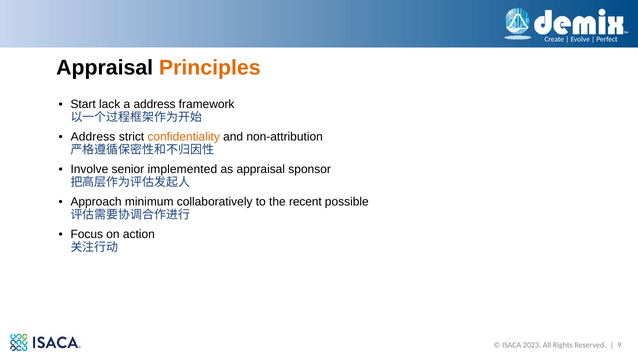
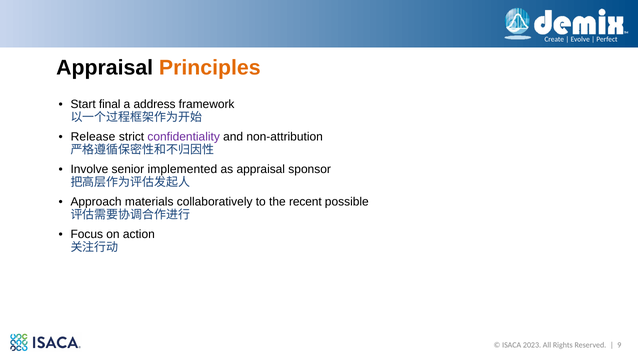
lack: lack -> final (110, 104)
Address: Address -> Release (93, 137)
confidentiality colour: orange -> purple (184, 137)
minimum: minimum -> materials (149, 202)
